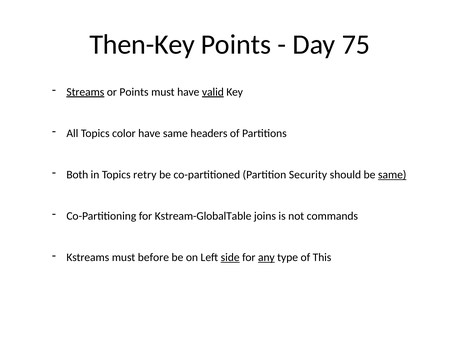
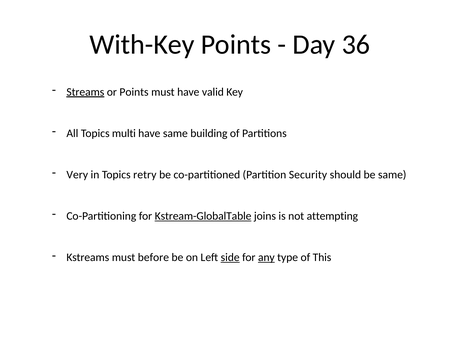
Then-Key: Then-Key -> With-Key (142, 45)
75: 75 -> 36 (356, 45)
valid underline: present -> none (213, 92)
color: color -> multi (124, 133)
headers: headers -> building (209, 133)
Both: Both -> Very (77, 175)
same underline: present -> none (392, 175)
Kstream-GlobalTable underline: none -> present (203, 216)
commands: commands -> attempting (332, 216)
